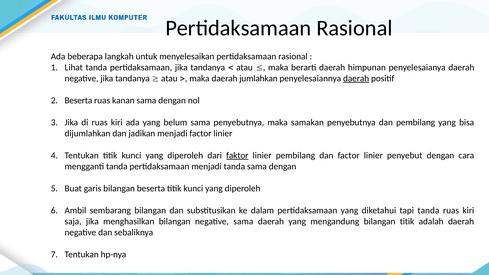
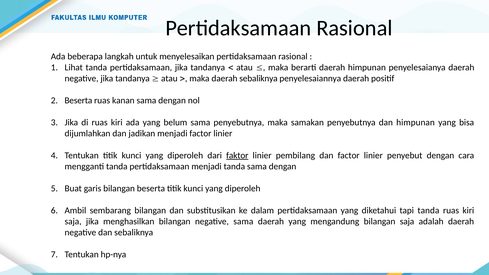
daerah jumlahkan: jumlahkan -> sebaliknya (259, 79)
daerah underline: present -> none (356, 79)
dan pembilang: pembilang -> himpunan (416, 123)
bilangan titik: titik -> saja (407, 222)
